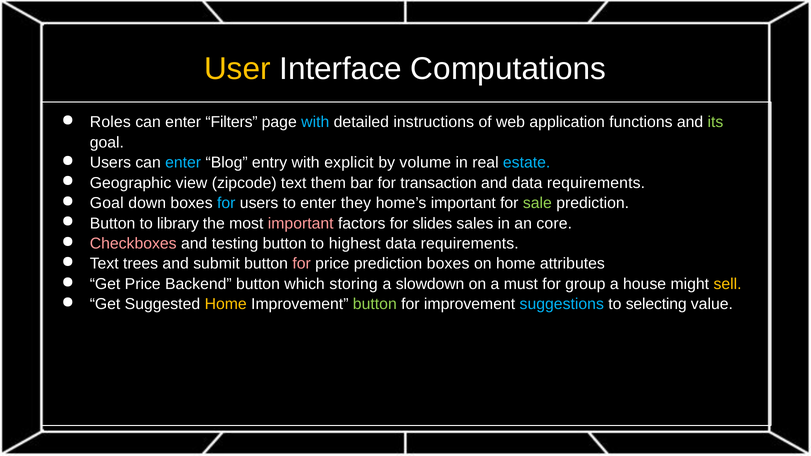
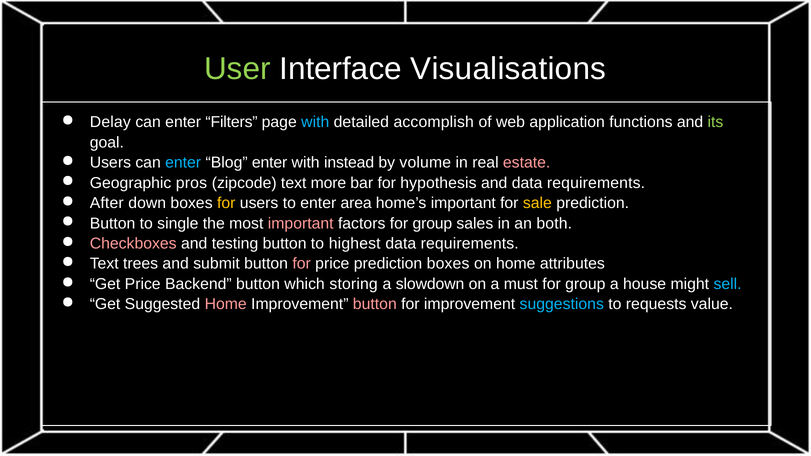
User colour: yellow -> light green (237, 69)
Computations: Computations -> Visualisations (508, 69)
Roles: Roles -> Delay (110, 122)
instructions: instructions -> accomplish (434, 122)
Blog entry: entry -> enter (270, 163)
explicit: explicit -> instead (349, 163)
estate colour: light blue -> pink (527, 163)
view: view -> pros (191, 183)
them: them -> more (328, 183)
transaction: transaction -> hypothesis (438, 183)
Goal: Goal -> After (107, 203)
for colour: light blue -> yellow (226, 203)
they: they -> area (356, 203)
sale colour: light green -> yellow (537, 203)
library: library -> single (178, 223)
factors for slides: slides -> group (432, 223)
core: core -> both (554, 223)
sell colour: yellow -> light blue (728, 284)
Home colour: yellow -> pink (226, 304)
button colour: light green -> pink (375, 304)
selecting: selecting -> requests (656, 304)
